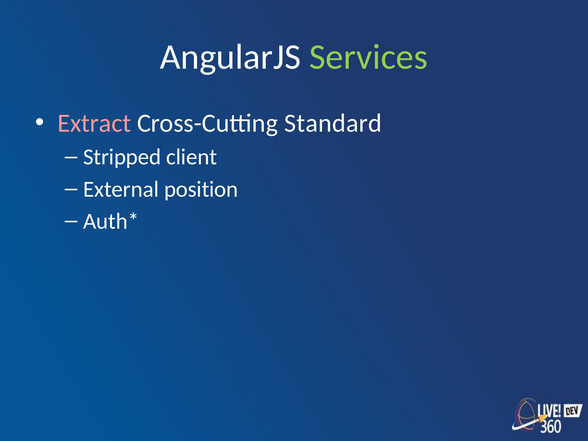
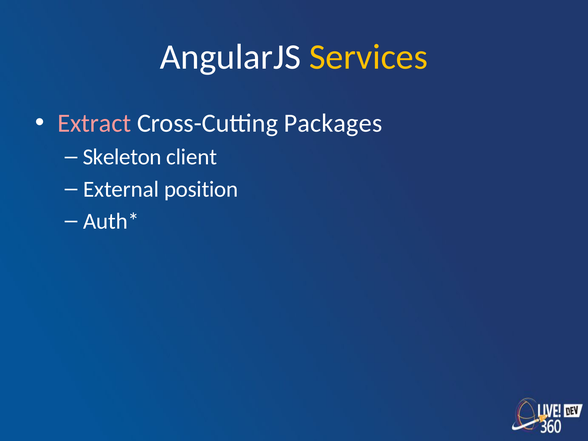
Services colour: light green -> yellow (368, 57)
Standard: Standard -> Packages (333, 123)
Stripped: Stripped -> Skeleton (122, 157)
